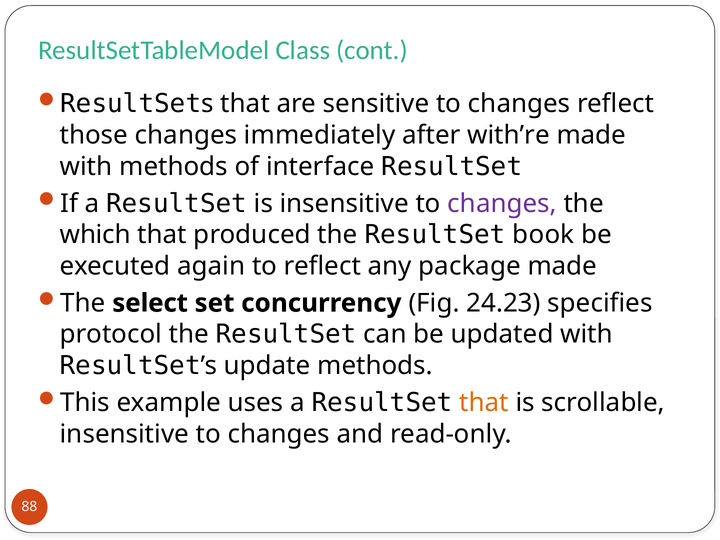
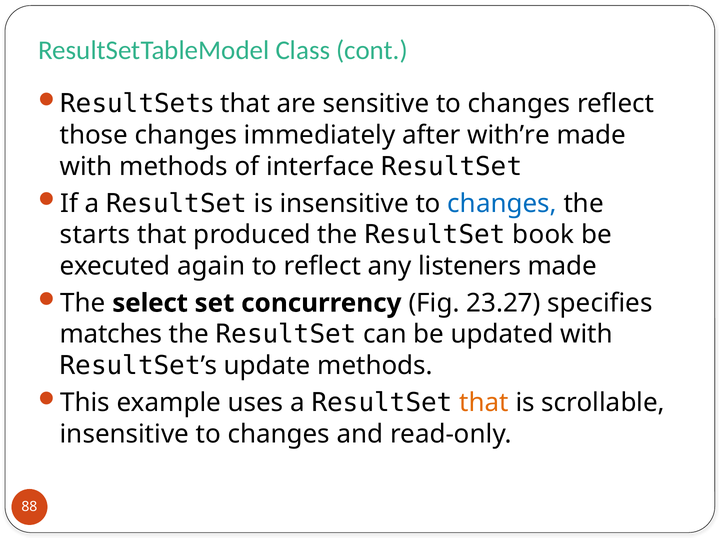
changes colour: purple -> blue (502, 204)
which: which -> starts (95, 235)
package: package -> listeners (470, 266)
24.23: 24.23 -> 23.27 (504, 303)
protocol: protocol -> matches (111, 334)
